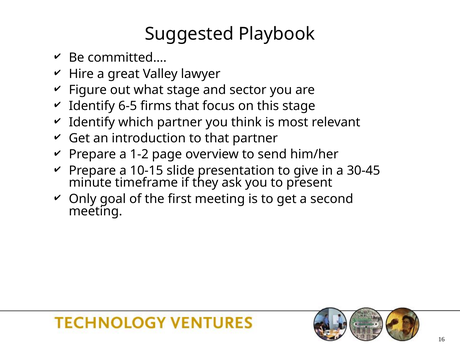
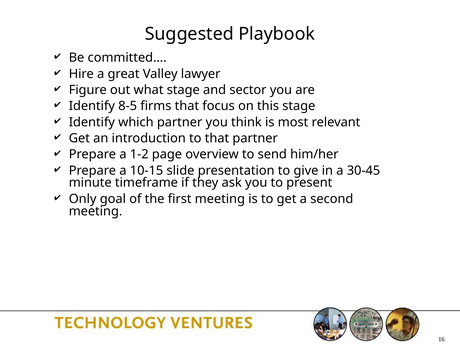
6-5: 6-5 -> 8-5 (128, 106)
